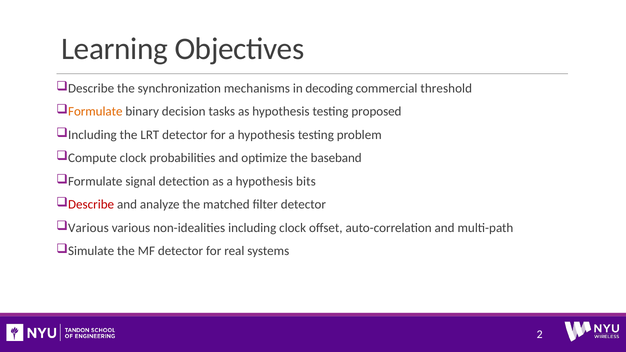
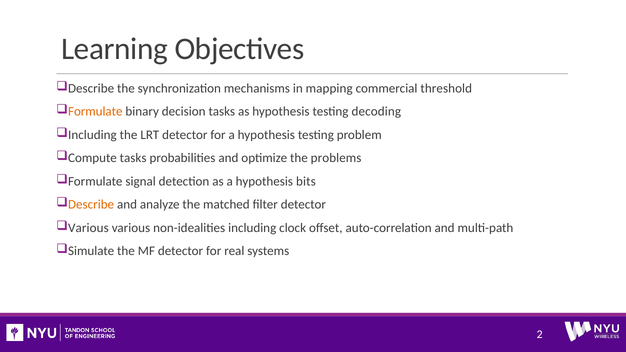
decoding: decoding -> mapping (329, 88)
proposed: proposed -> decoding (376, 112)
Compute clock: clock -> tasks (133, 158)
baseband: baseband -> problems (336, 158)
Describe colour: red -> orange (91, 205)
